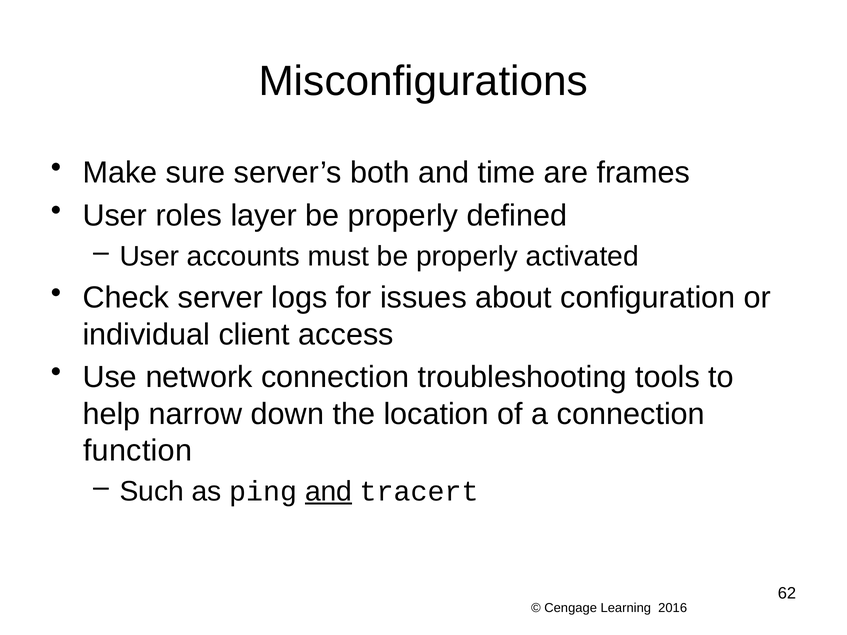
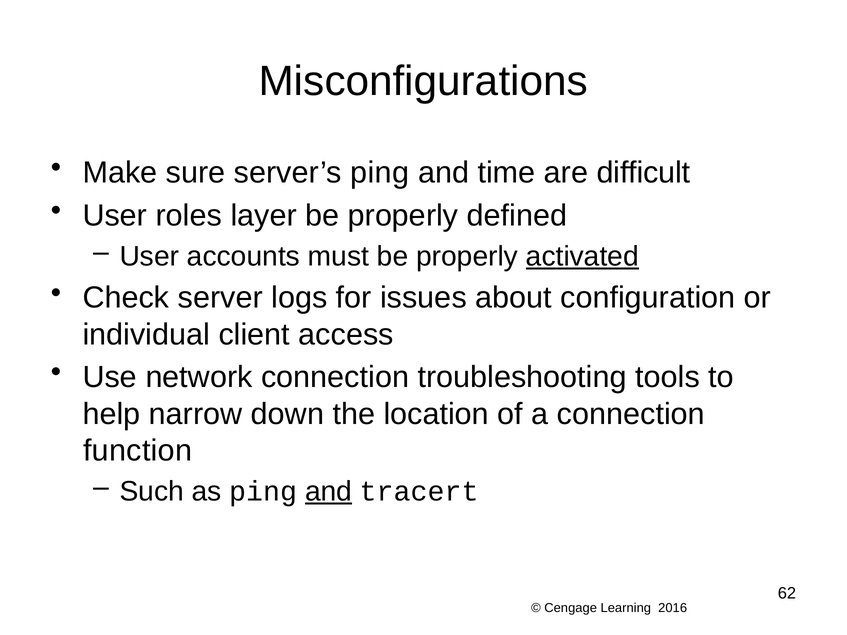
server’s both: both -> ping (380, 173)
frames: frames -> difficult (643, 173)
activated underline: none -> present (582, 256)
